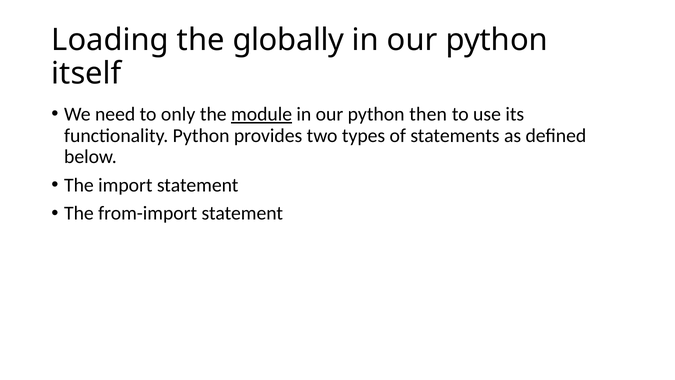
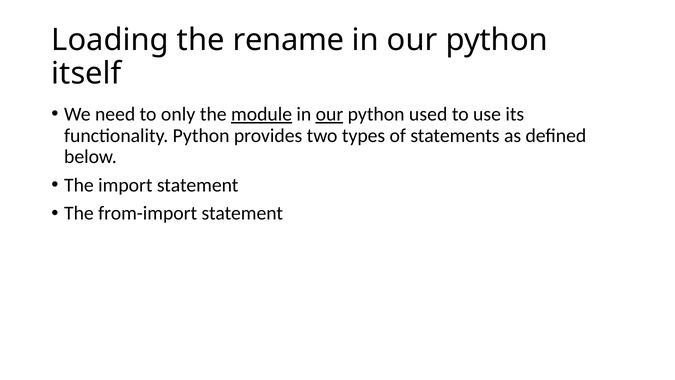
globally: globally -> rename (288, 40)
our underline: none -> present (329, 114)
then: then -> used (428, 114)
